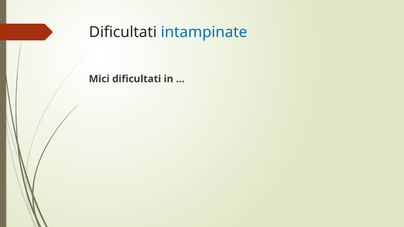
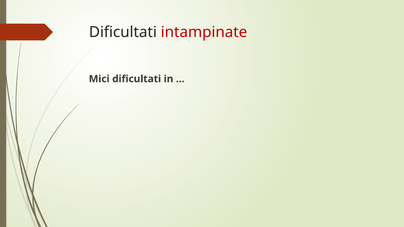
intampinate colour: blue -> red (204, 32)
